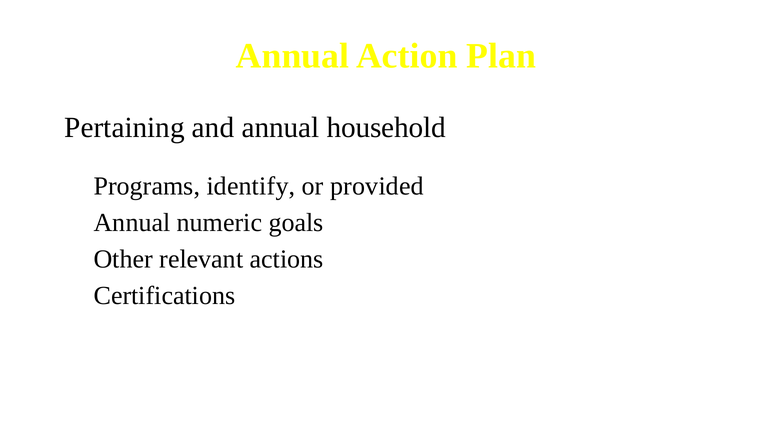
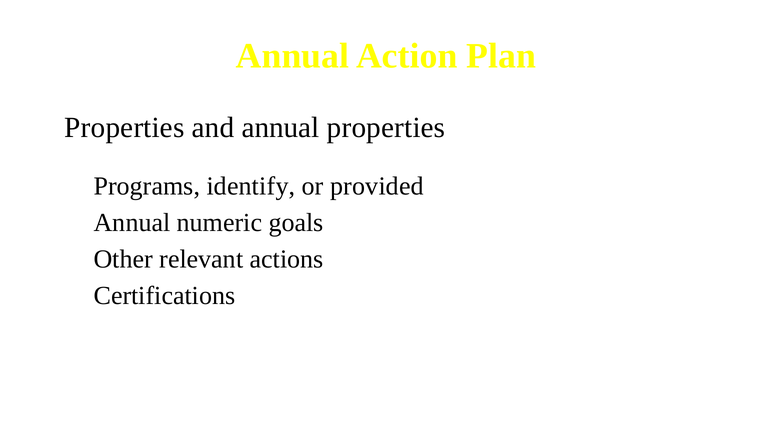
Pertaining: Pertaining -> Properties (124, 128)
annual household: household -> properties (386, 128)
